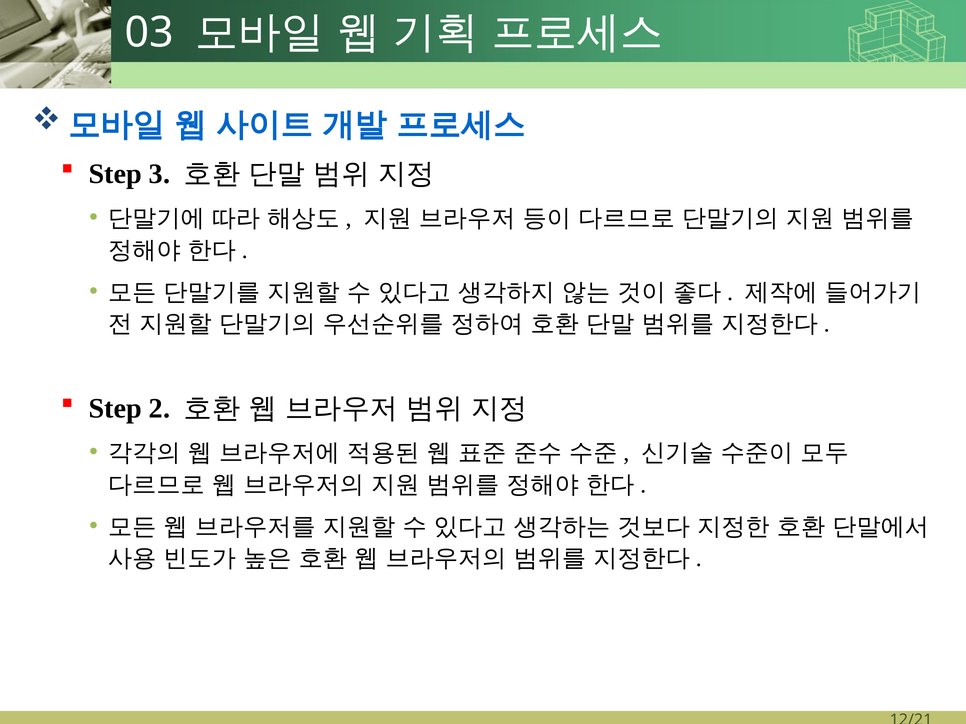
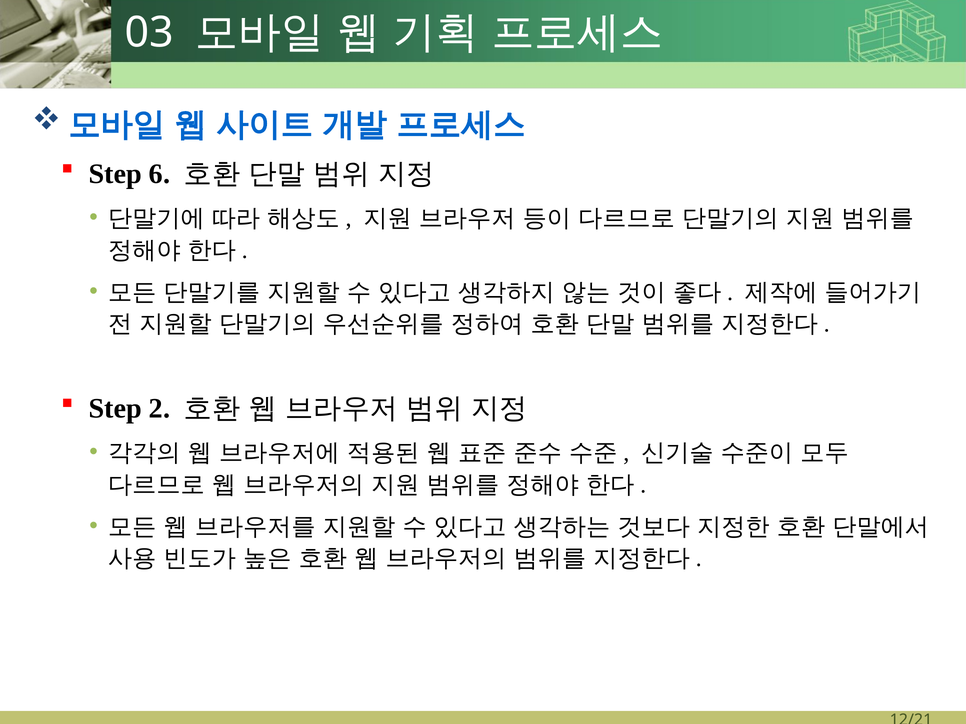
3: 3 -> 6 (160, 174)
